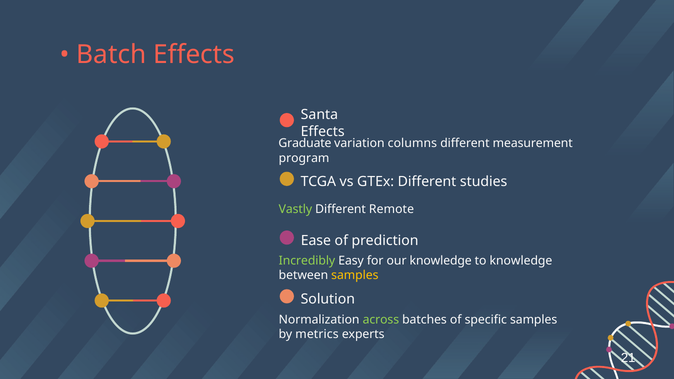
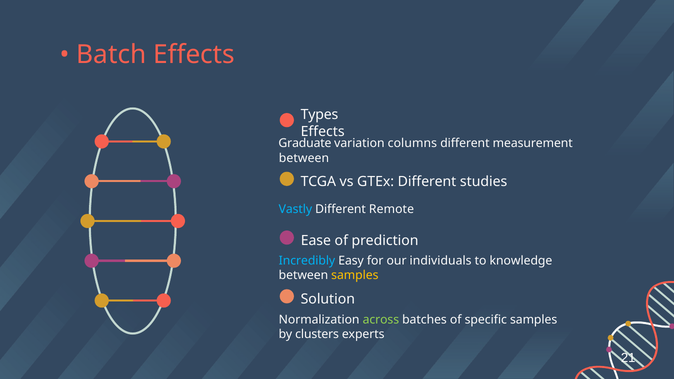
Santa: Santa -> Types (320, 115)
program: program -> between (304, 158)
Vastly colour: light green -> light blue (295, 210)
Incredibly colour: light green -> light blue (307, 261)
our knowledge: knowledge -> individuals (441, 261)
metrics: metrics -> clusters (317, 334)
